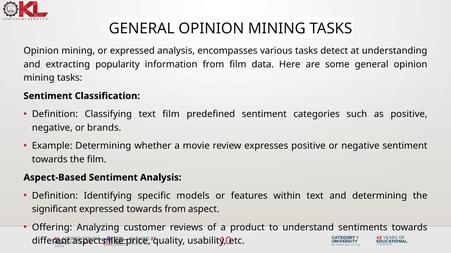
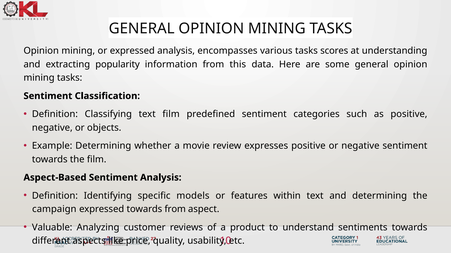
detect: detect -> scores (334, 51)
from film: film -> this (238, 64)
brands: brands -> objects (104, 128)
significant: significant -> campaign (54, 210)
Offering: Offering -> Valuable (52, 228)
